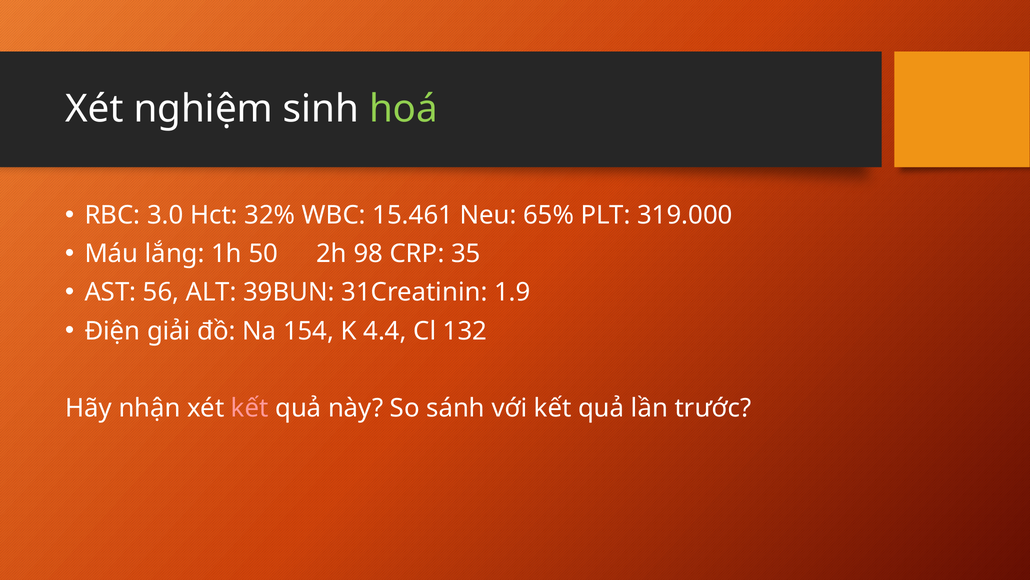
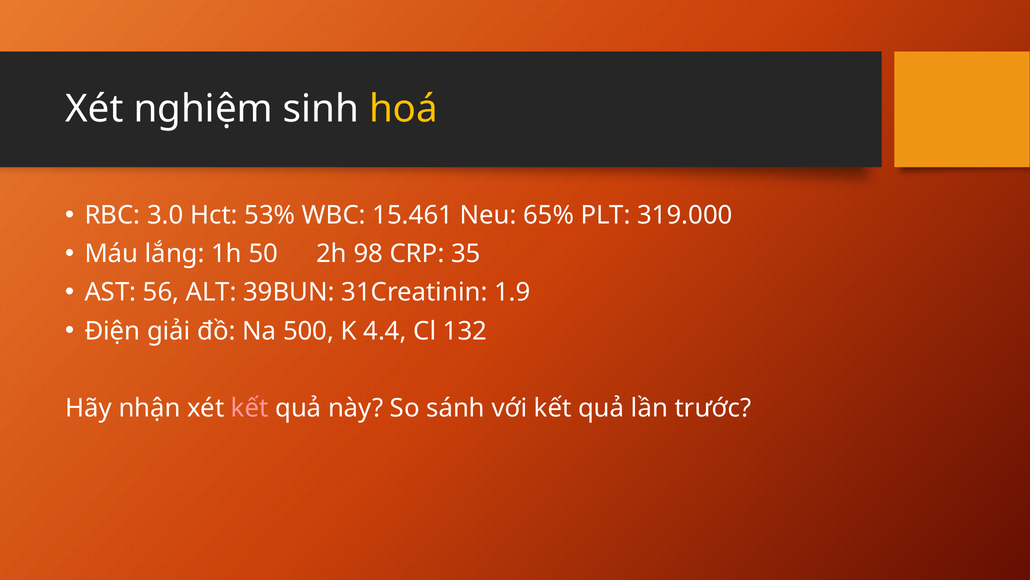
hoá colour: light green -> yellow (404, 109)
32%: 32% -> 53% (270, 215)
154: 154 -> 500 (309, 331)
